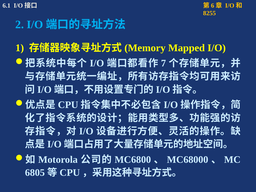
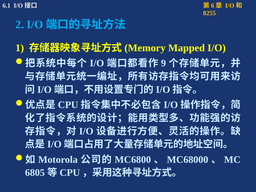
7: 7 -> 9 (163, 63)
